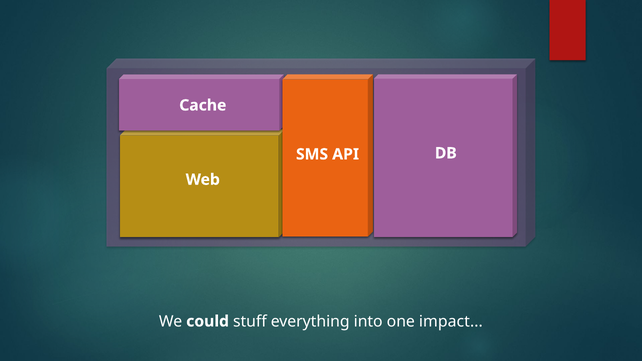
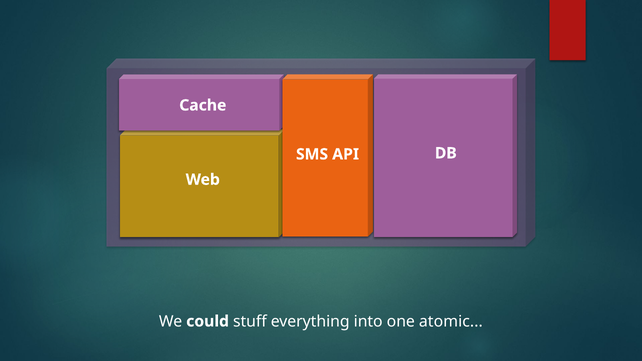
impact: impact -> atomic (451, 321)
